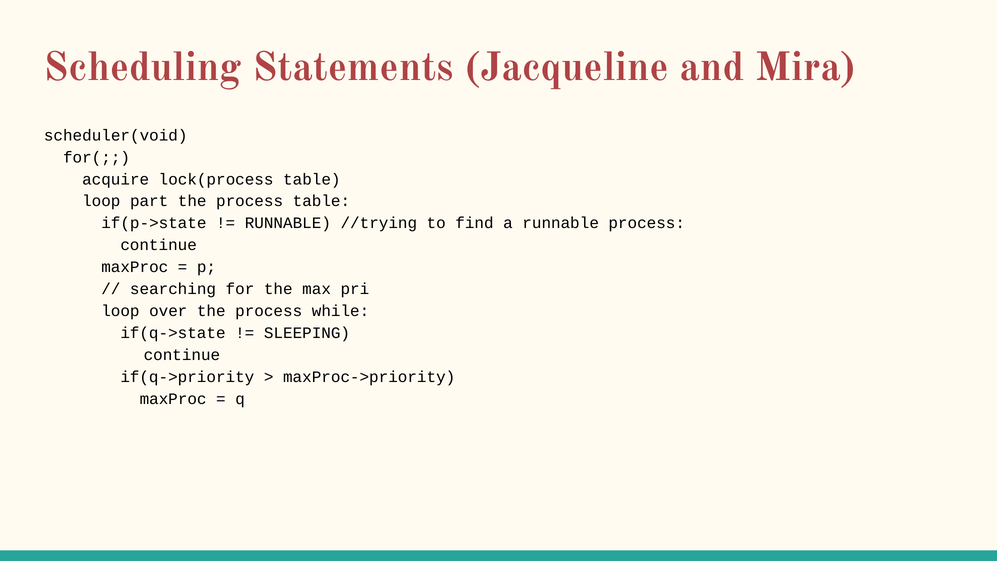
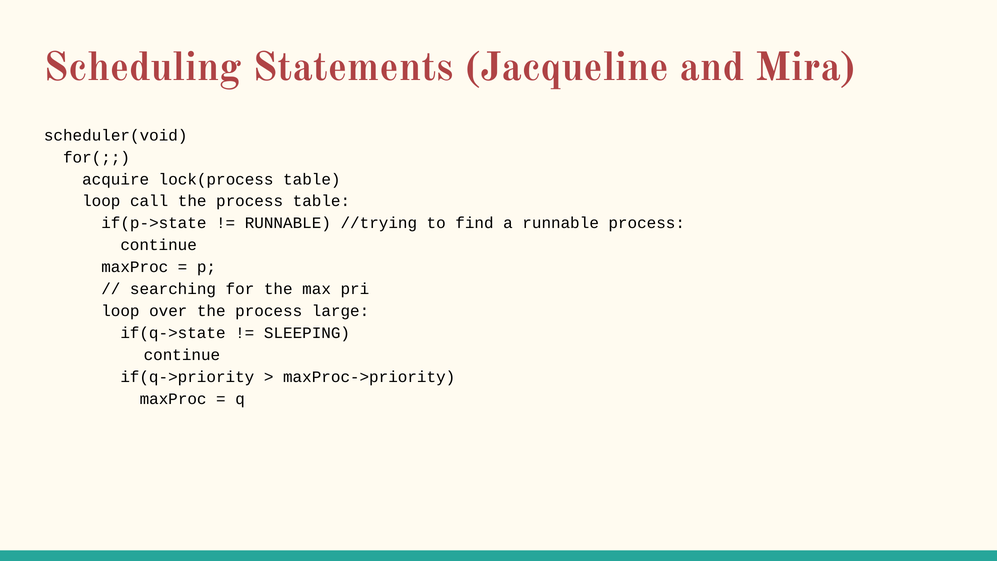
part: part -> call (149, 201)
while: while -> large (341, 311)
